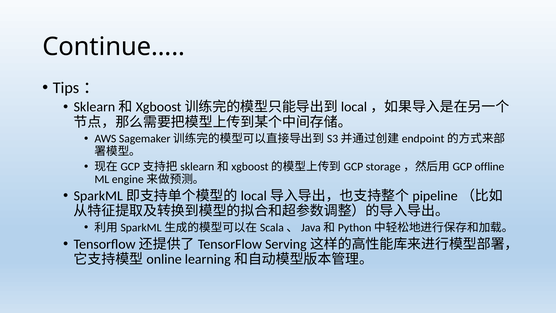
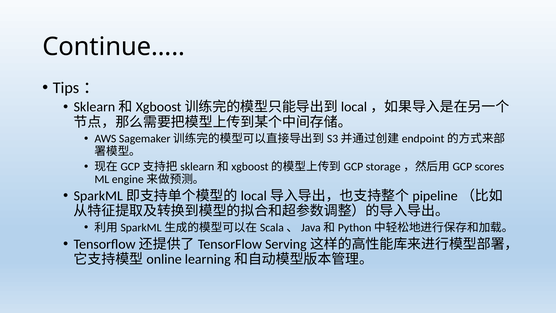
offline: offline -> scores (489, 167)
